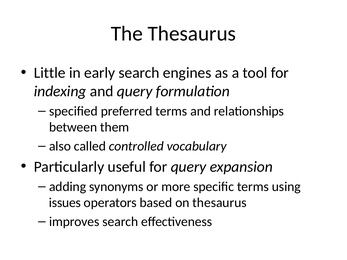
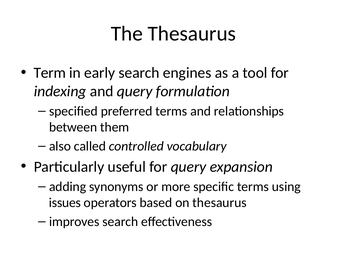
Little: Little -> Term (50, 73)
